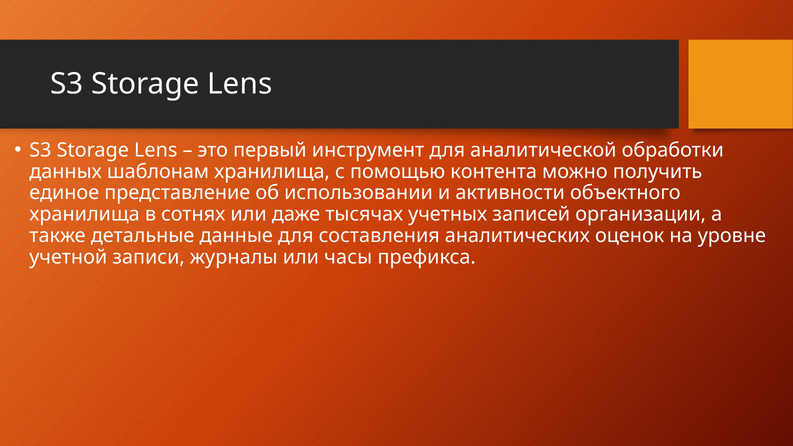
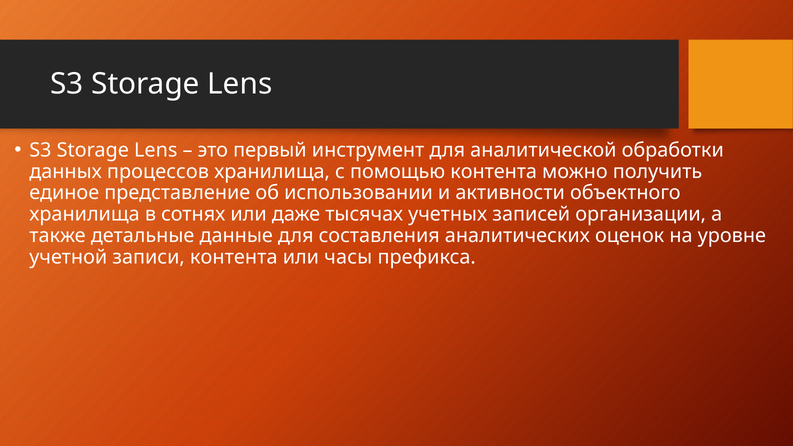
шаблонам: шаблонам -> процессов (158, 171)
записи журналы: журналы -> контента (234, 257)
